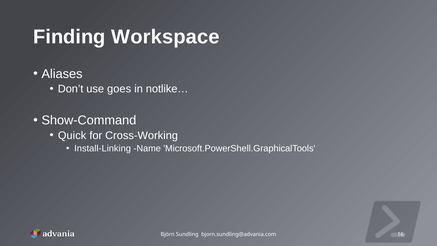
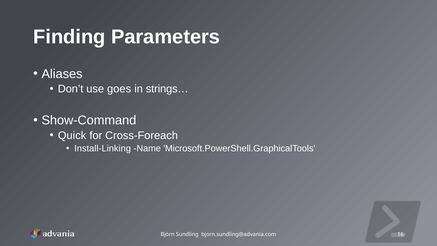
Workspace: Workspace -> Parameters (166, 37)
notlike…: notlike… -> strings… (167, 89)
Cross-Working: Cross-Working -> Cross-Foreach (142, 135)
